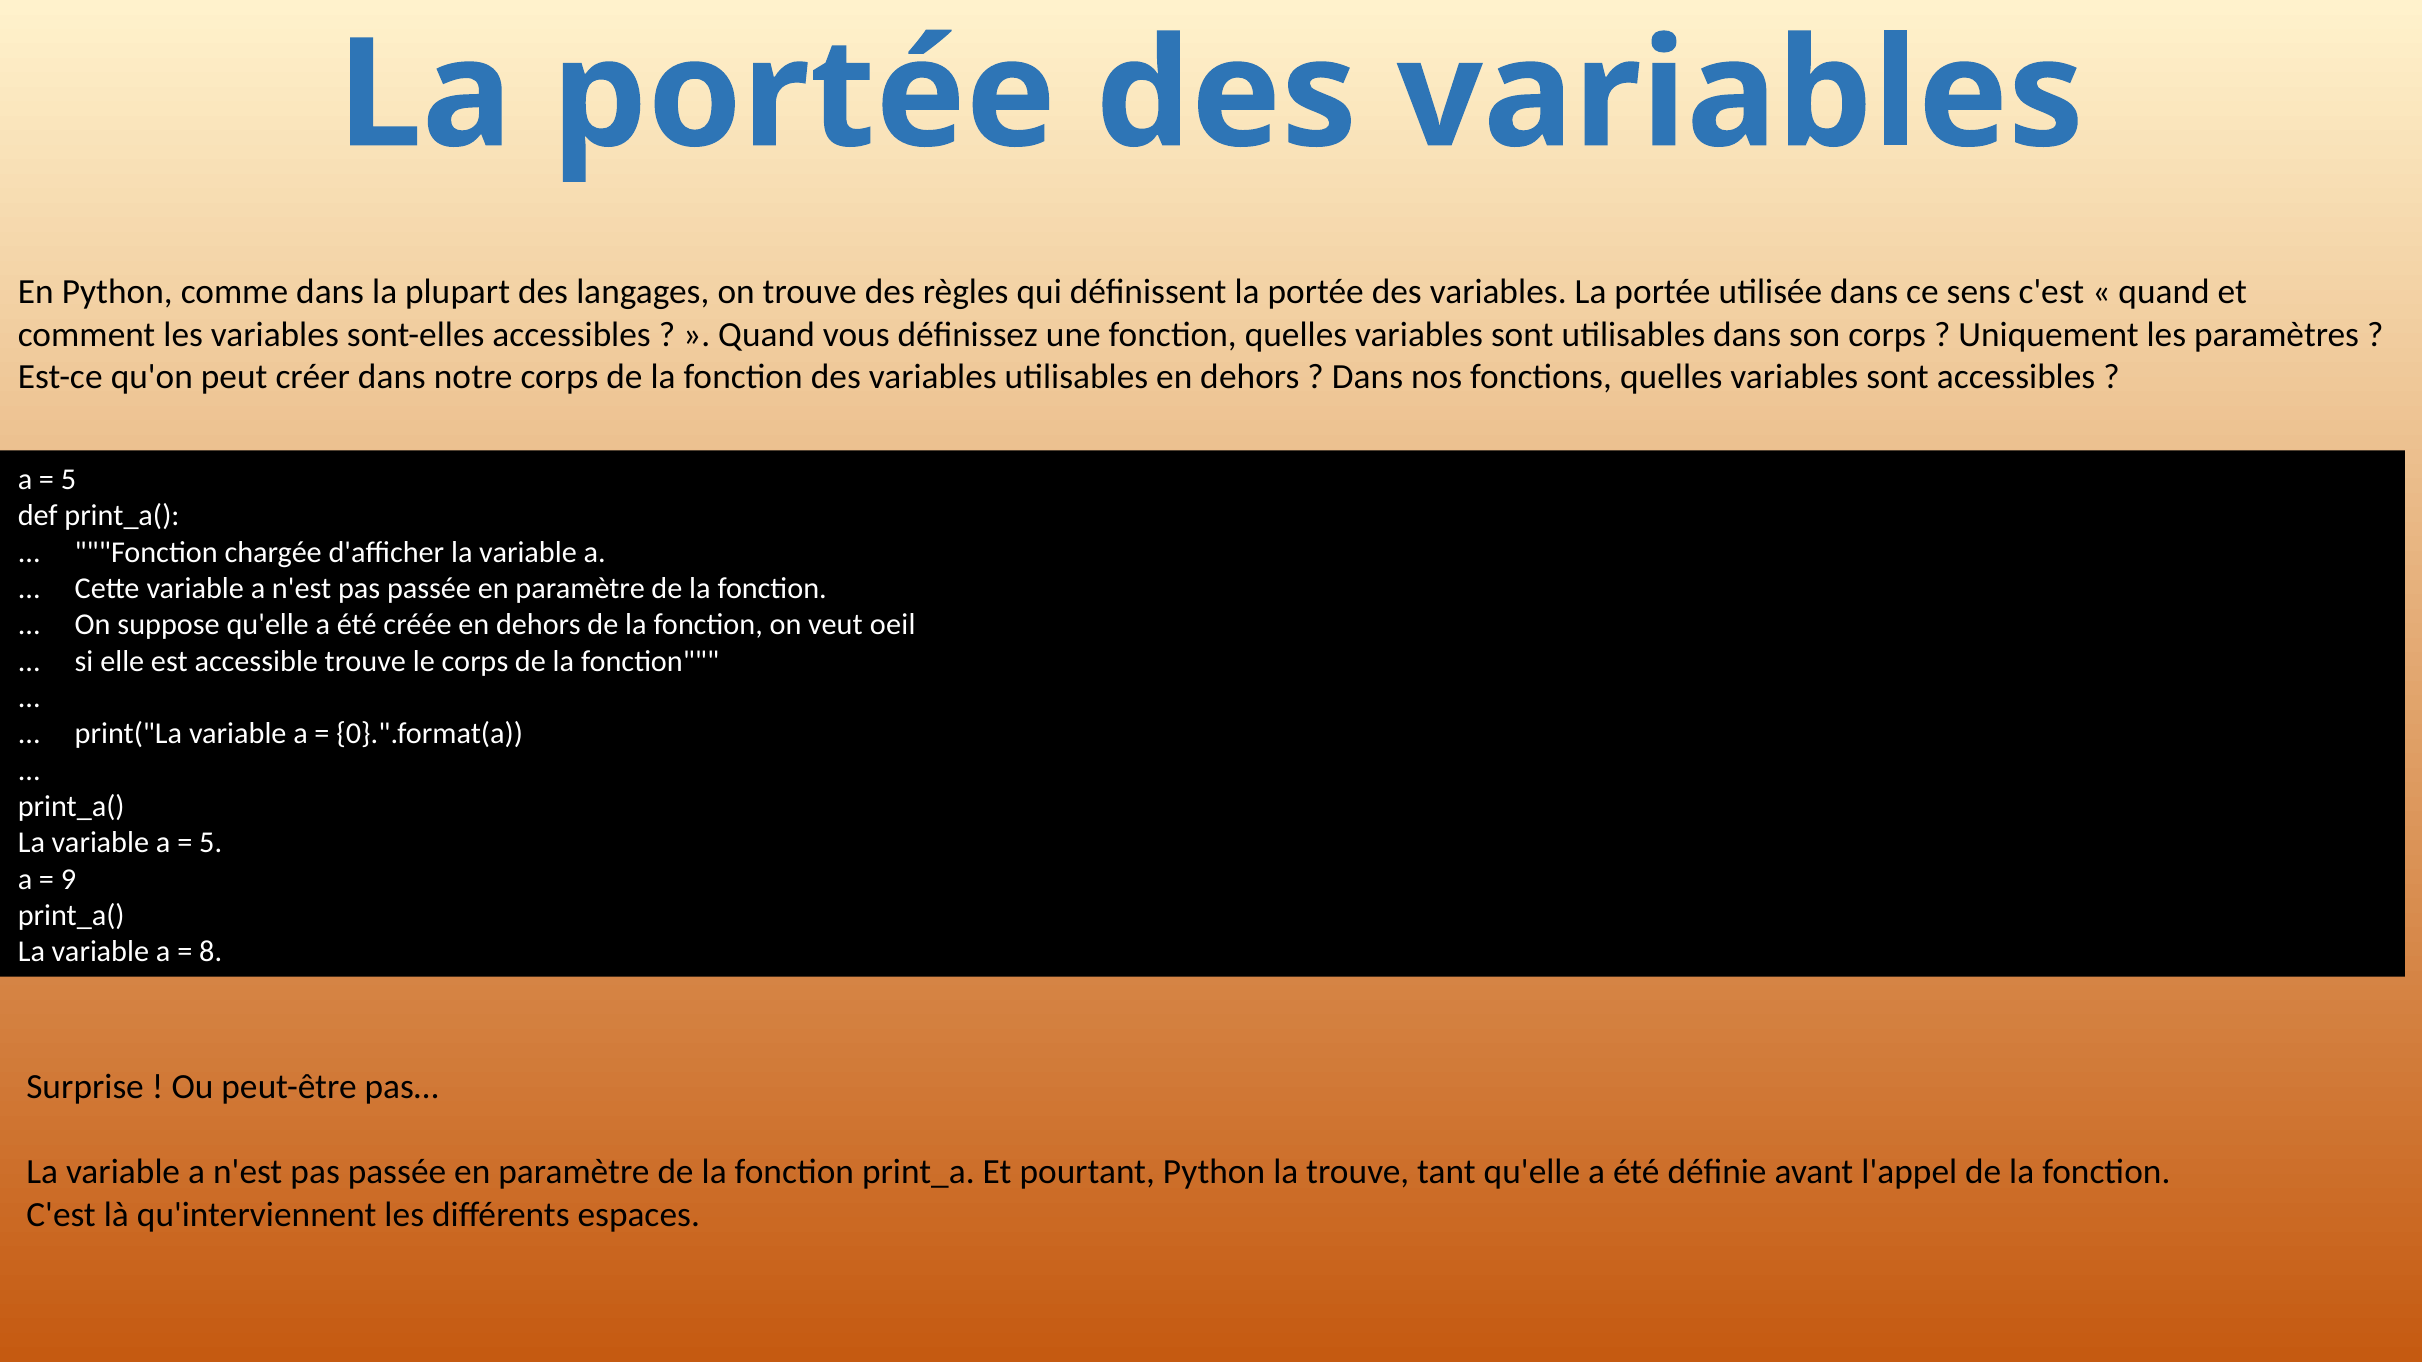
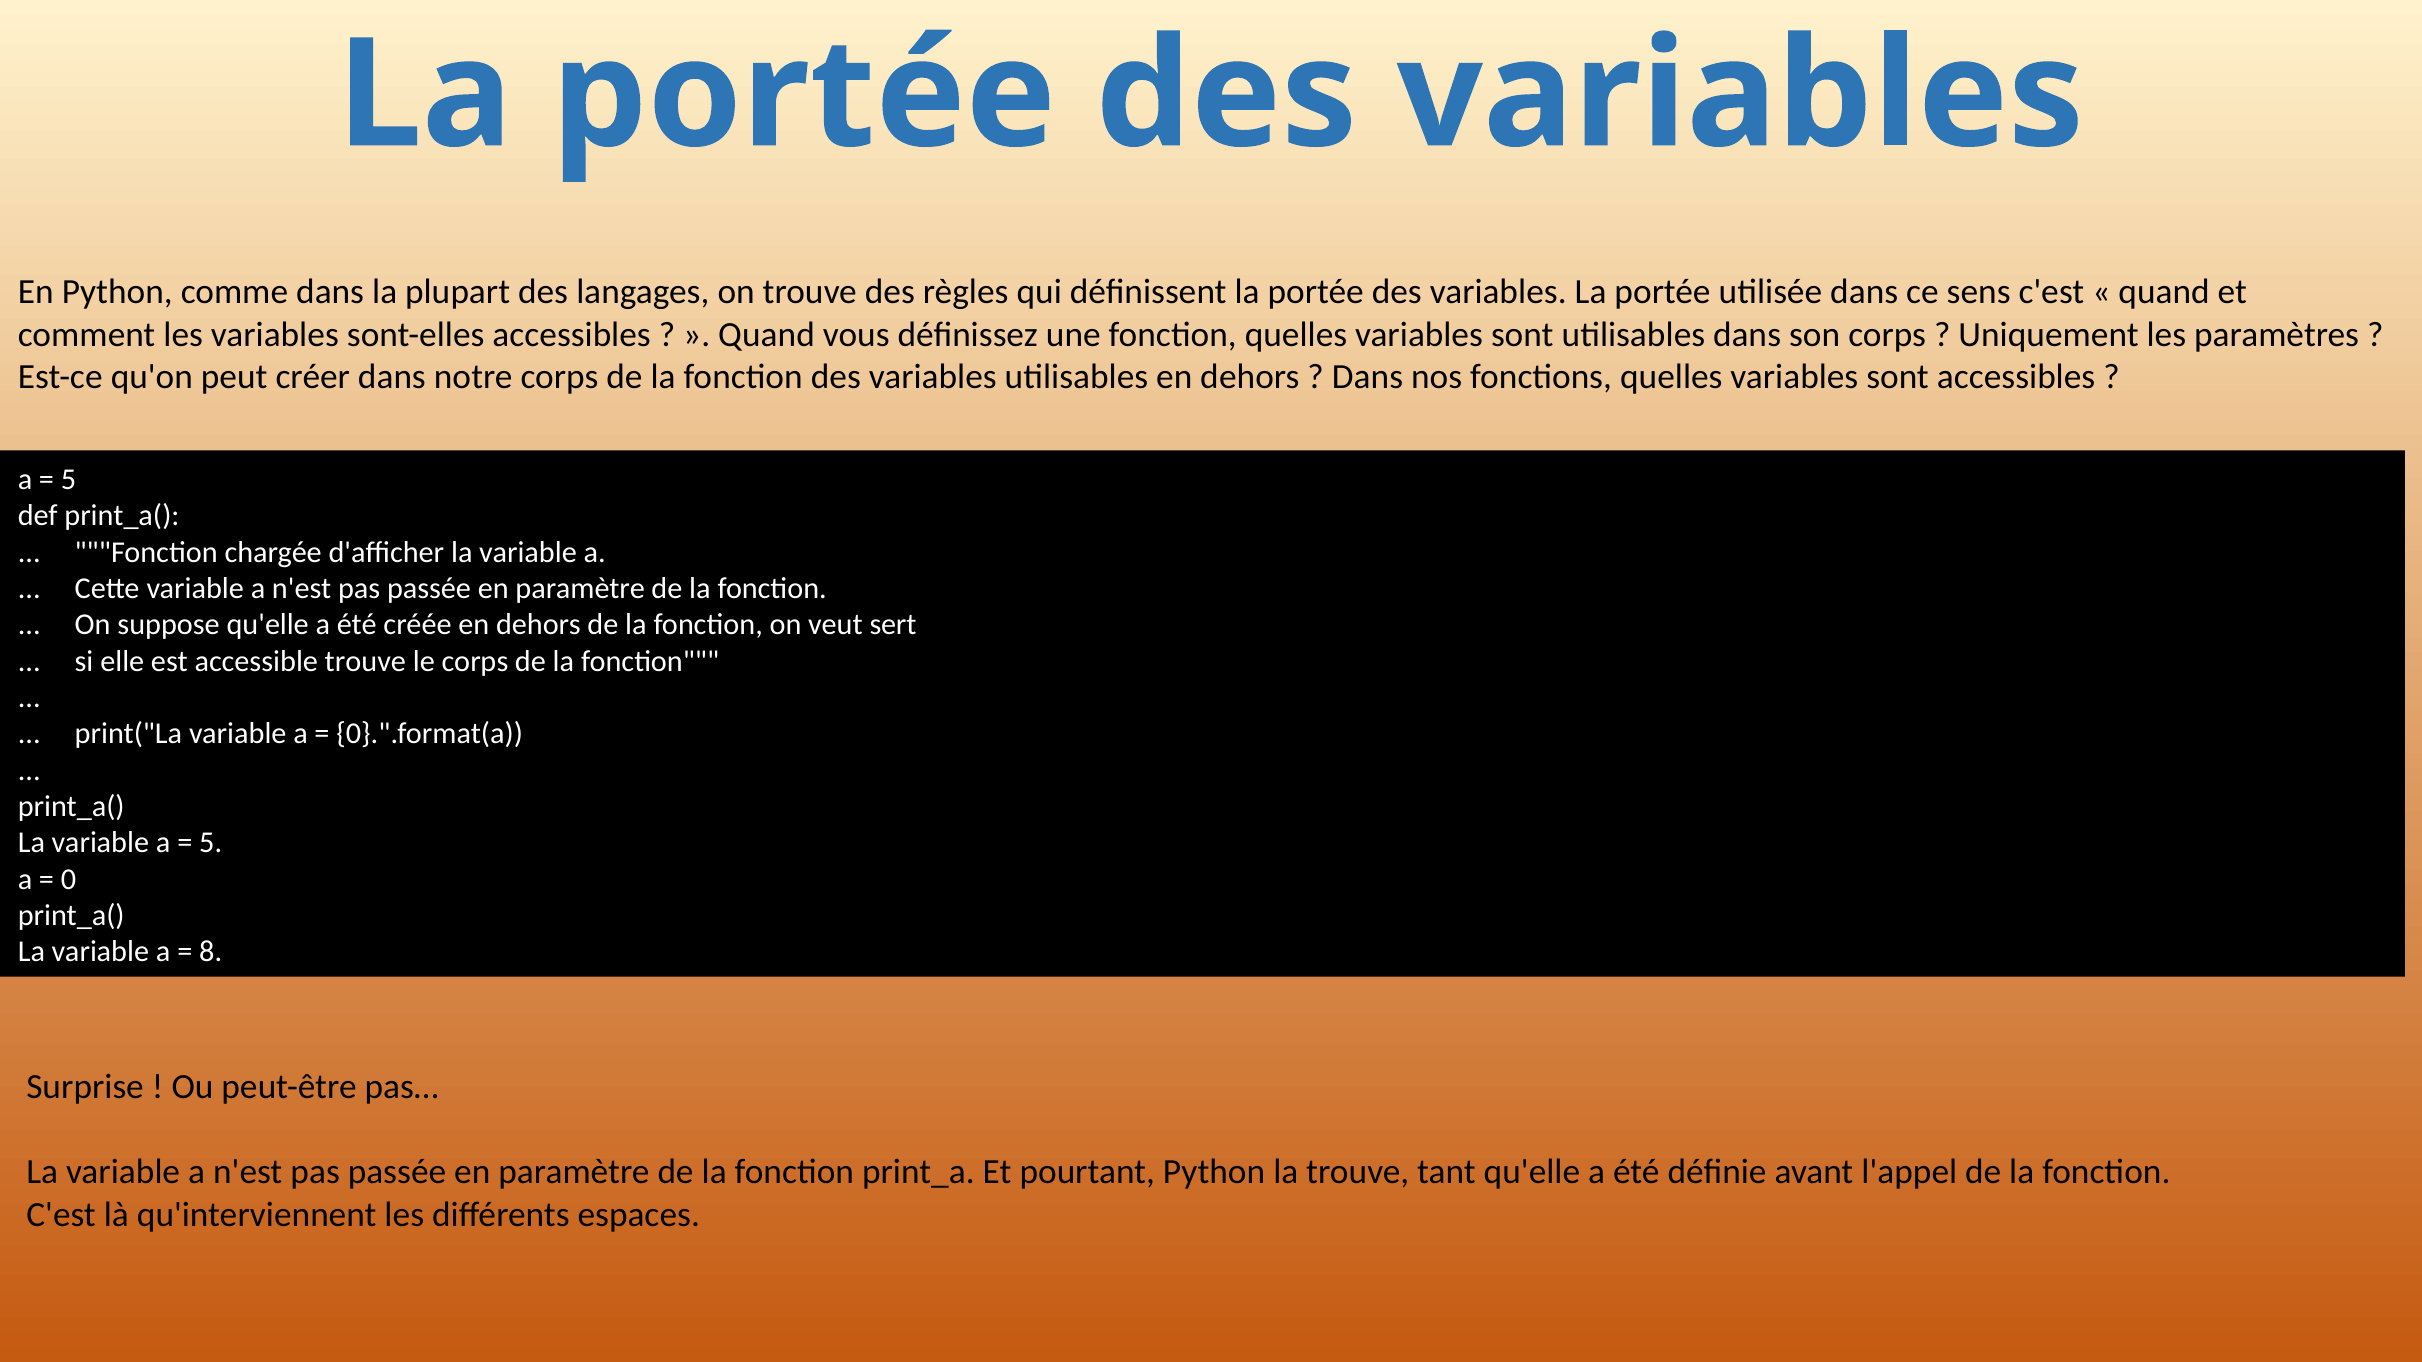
oeil: oeil -> sert (893, 625)
9: 9 -> 0 (68, 879)
